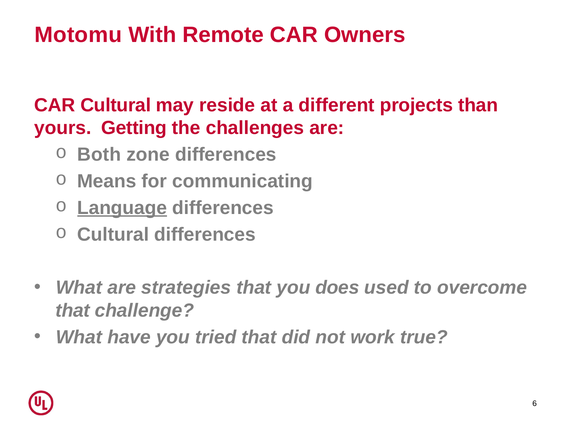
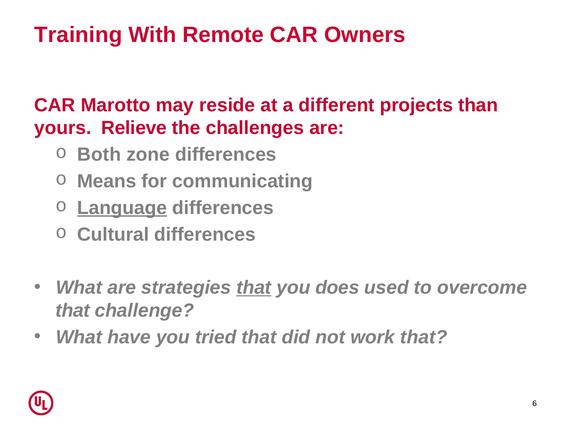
Motomu: Motomu -> Training (78, 35)
CAR Cultural: Cultural -> Marotto (116, 105)
Getting: Getting -> Relieve (134, 128)
that underline: none -> present (254, 288)
work true: true -> that (424, 337)
